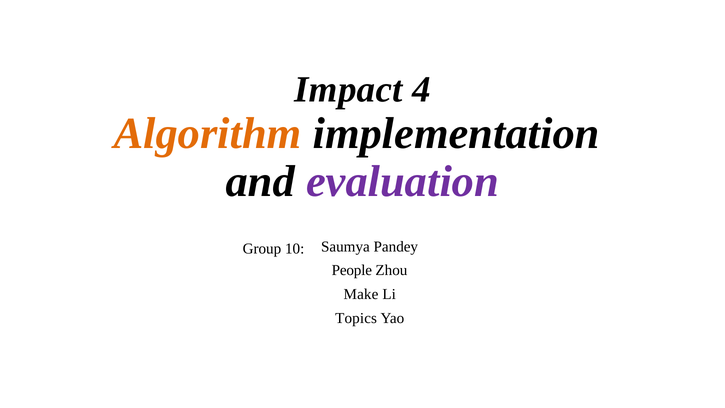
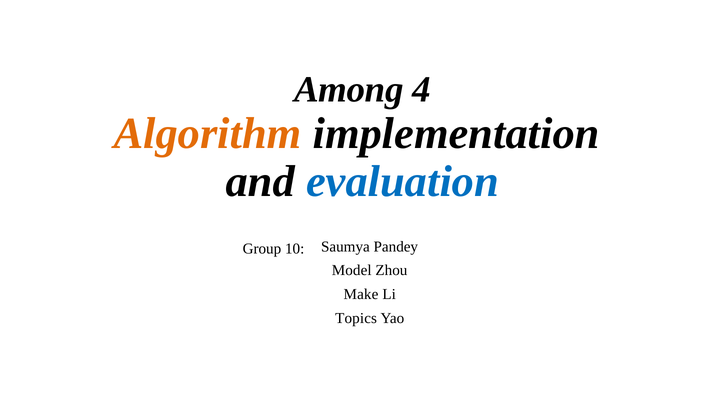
Impact: Impact -> Among (349, 90)
evaluation colour: purple -> blue (403, 182)
People: People -> Model (352, 270)
